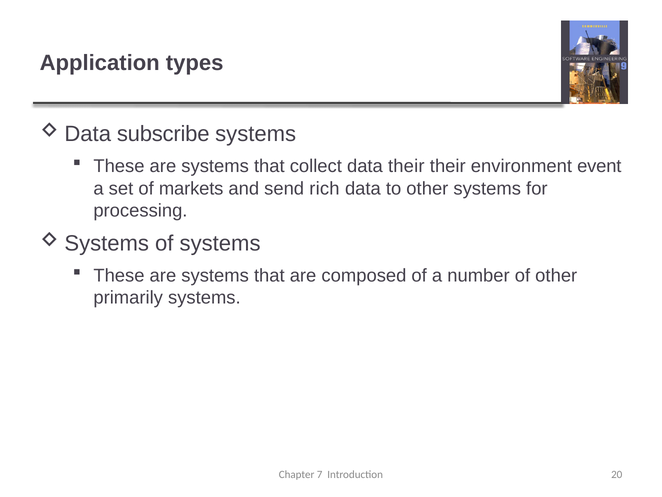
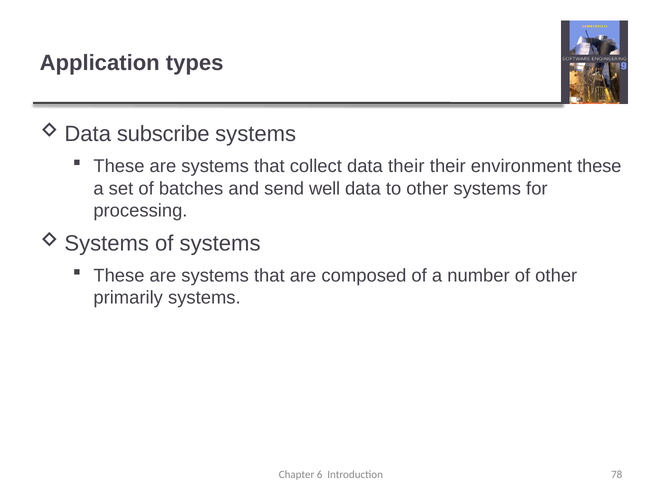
environment event: event -> these (599, 166)
markets: markets -> batches (191, 188)
rich: rich -> well (325, 188)
7: 7 -> 6 (320, 474)
20: 20 -> 78 (617, 474)
